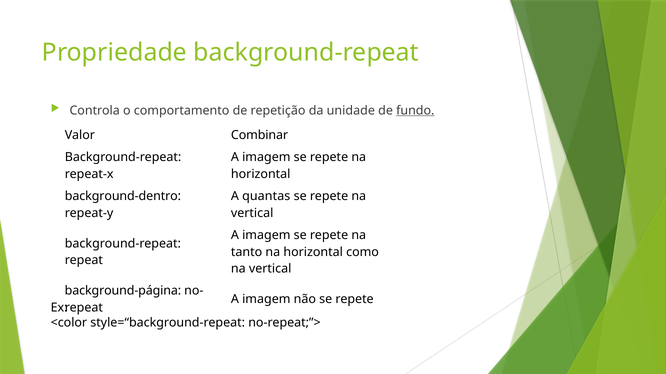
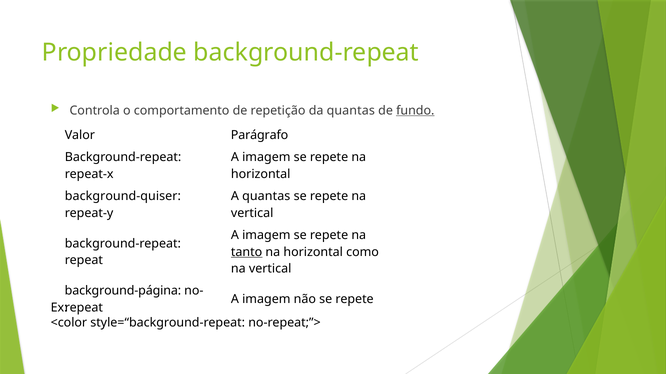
da unidade: unidade -> quantas (351, 111)
Combinar: Combinar -> Parágrafo (260, 135)
background-dentro: background-dentro -> background-quiser (123, 196)
tanto underline: none -> present (247, 252)
